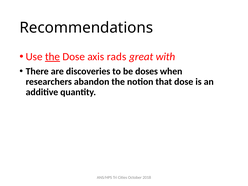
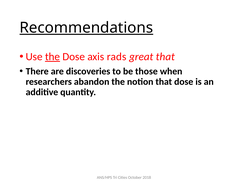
Recommendations underline: none -> present (86, 28)
great with: with -> that (165, 57)
doses: doses -> those (146, 71)
